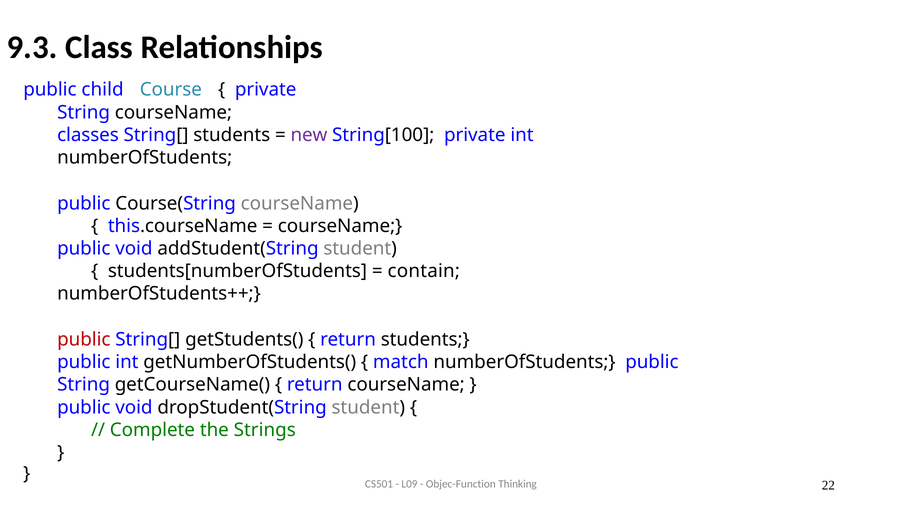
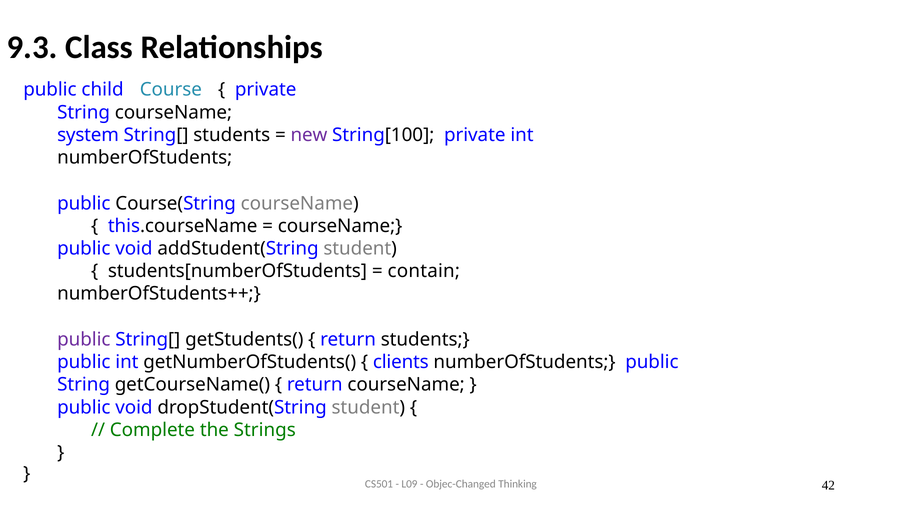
classes: classes -> system (88, 135)
public colour: red -> purple (84, 340)
match: match -> clients (401, 363)
Objec-Function: Objec-Function -> Objec-Changed (461, 485)
22: 22 -> 42 (828, 486)
